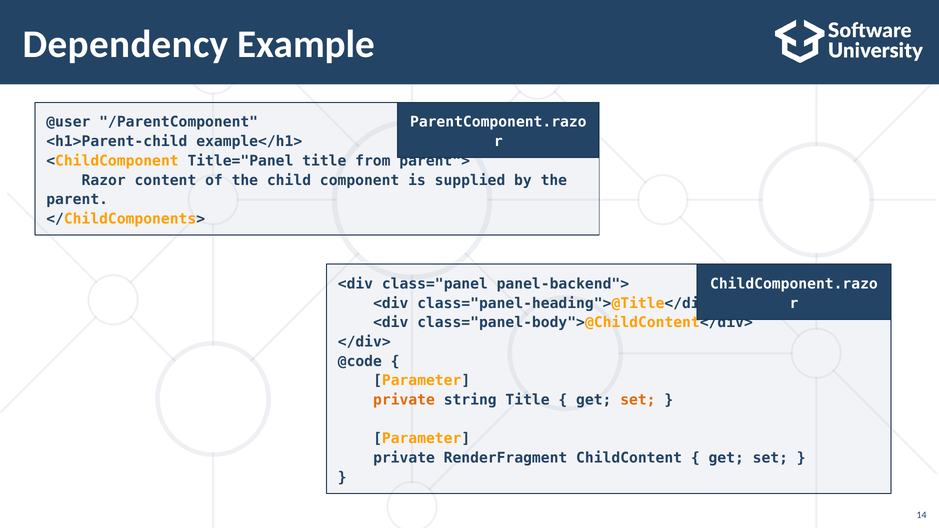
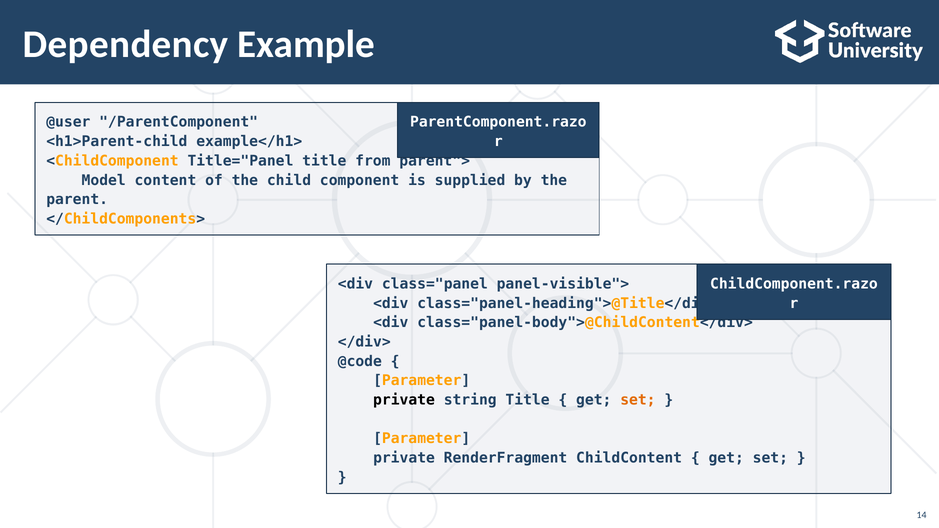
Razor: Razor -> Model (104, 180)
panel-backend">: panel-backend"> -> panel-visible"> (563, 284)
private colour: orange -> black (404, 400)
